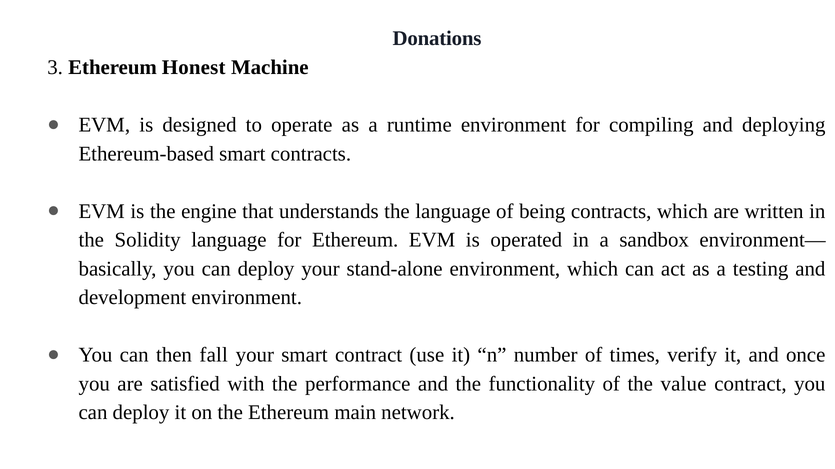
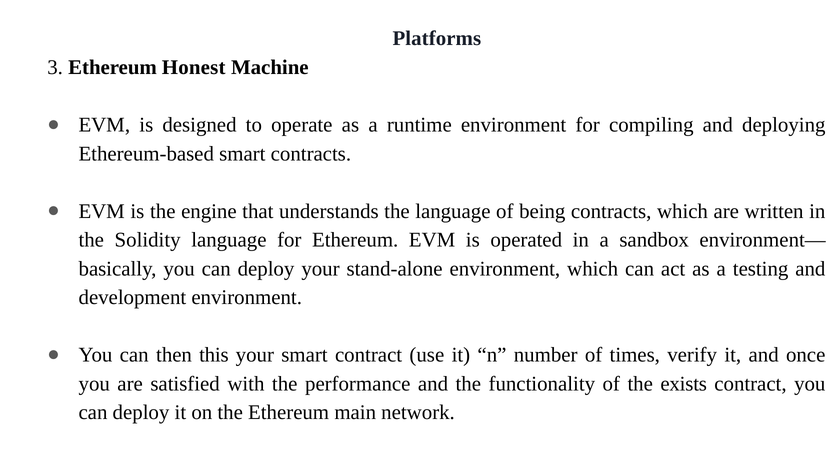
Donations: Donations -> Platforms (437, 39)
fall: fall -> this (214, 355)
value: value -> exists (684, 384)
